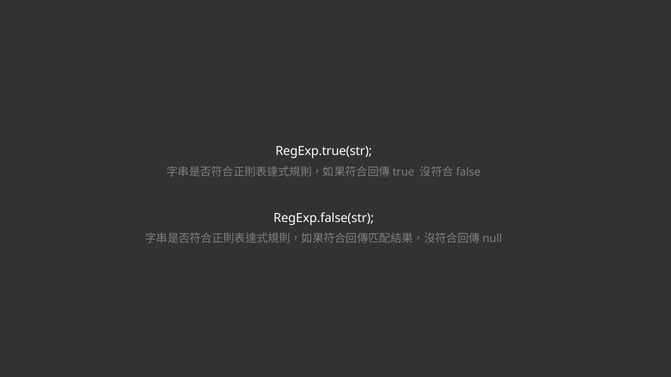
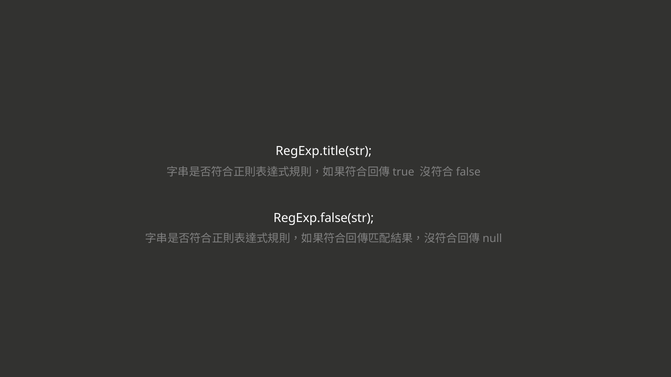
RegExp.true(str: RegExp.true(str -> RegExp.title(str (324, 151)
